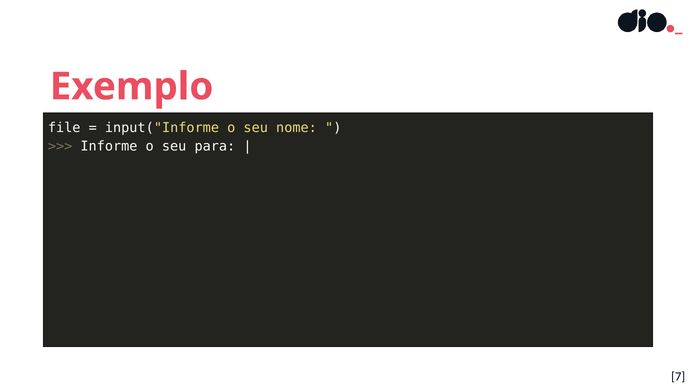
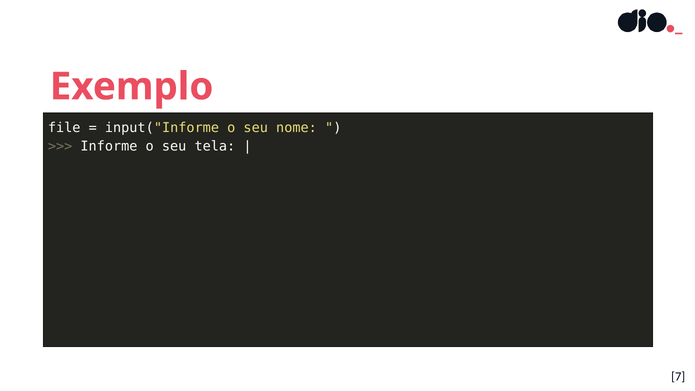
para: para -> tela (215, 146)
